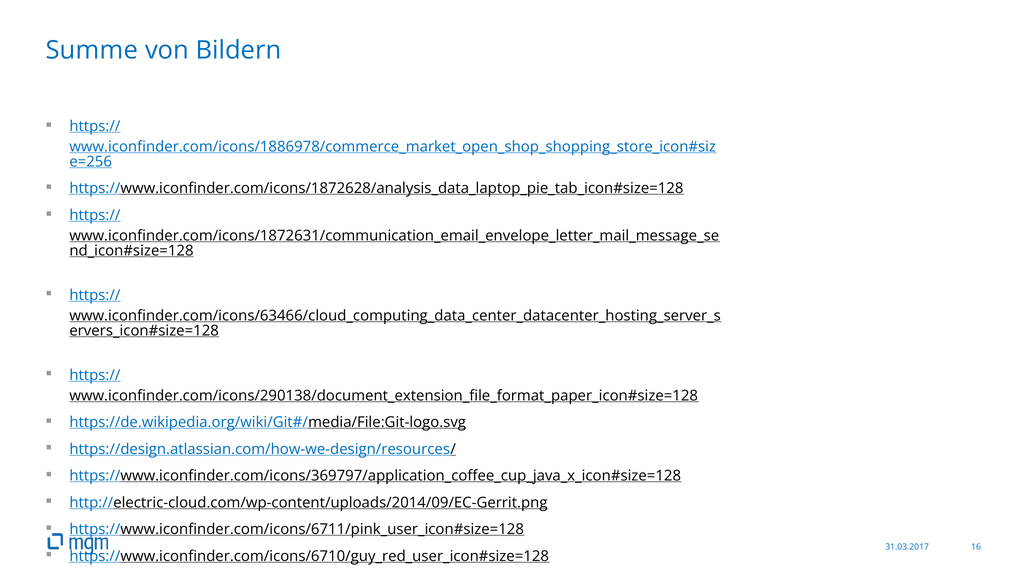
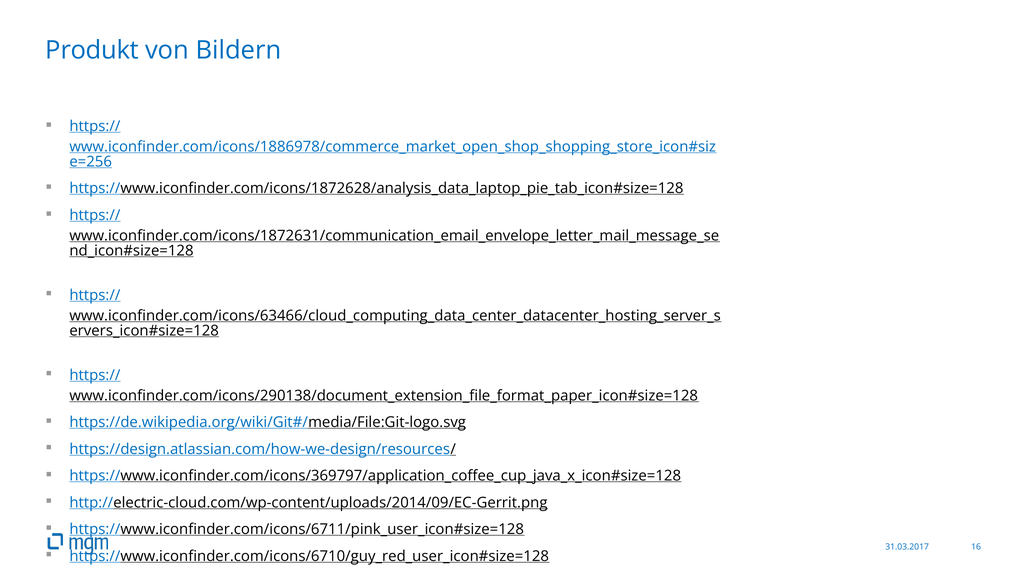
Summe: Summe -> Produkt (92, 50)
